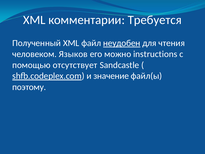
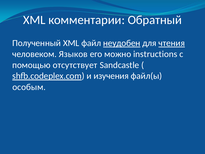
Требуется: Требуется -> Обратный (155, 20)
чтения underline: none -> present (172, 43)
значение: значение -> изучения (111, 76)
поэтому: поэтому -> особым (29, 87)
